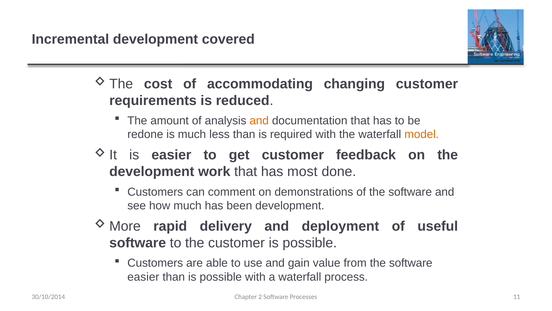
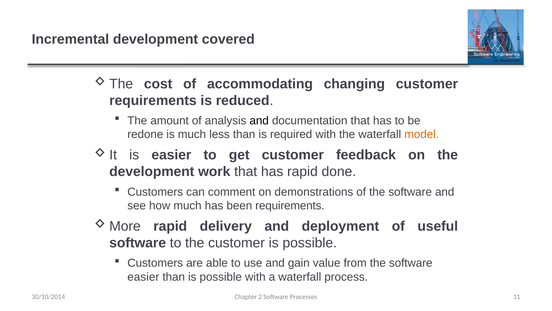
and colour: orange -> black (259, 120)
has most: most -> rapid (302, 171)
been development: development -> requirements (290, 205)
